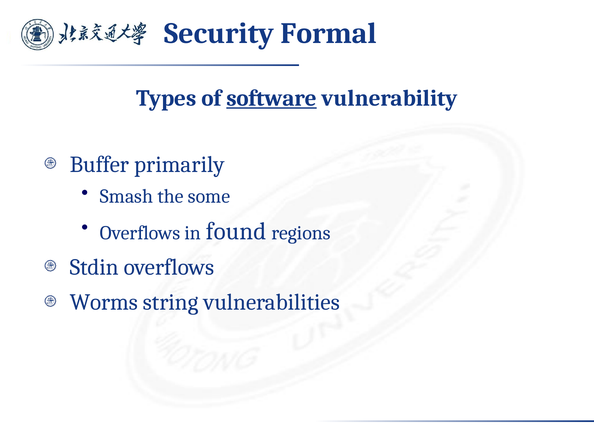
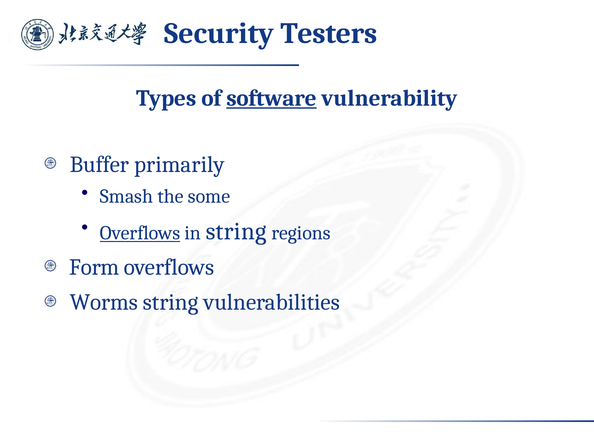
Formal: Formal -> Testers (329, 33)
Overflows underline: none -> present (140, 233)
in found: found -> string (236, 232)
Stdin: Stdin -> Form (94, 268)
